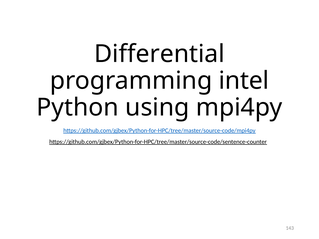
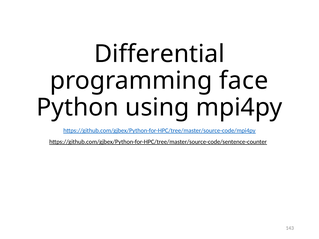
intel: intel -> face (244, 81)
